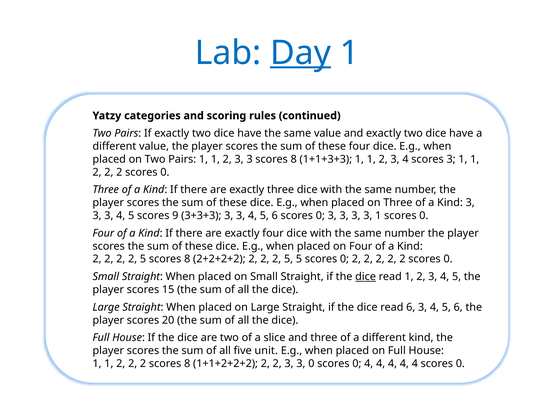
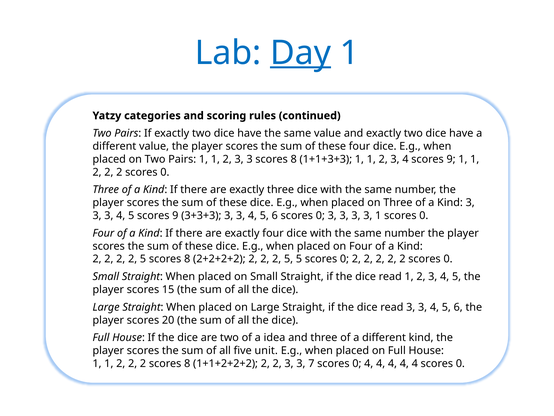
4 scores 3: 3 -> 9 (451, 159)
dice underline: present -> none (366, 276)
read 6: 6 -> 3 (411, 307)
slice: slice -> idea (274, 337)
3 0: 0 -> 7 (311, 363)
